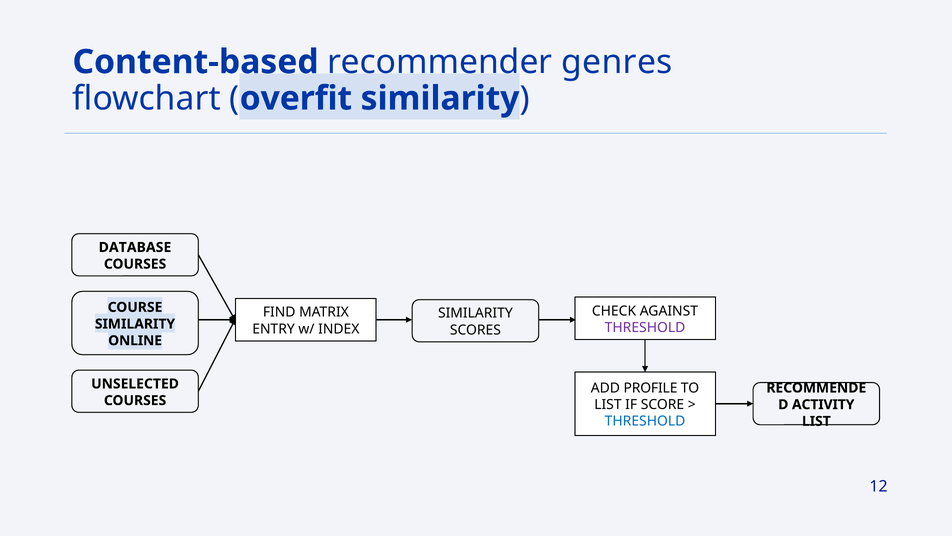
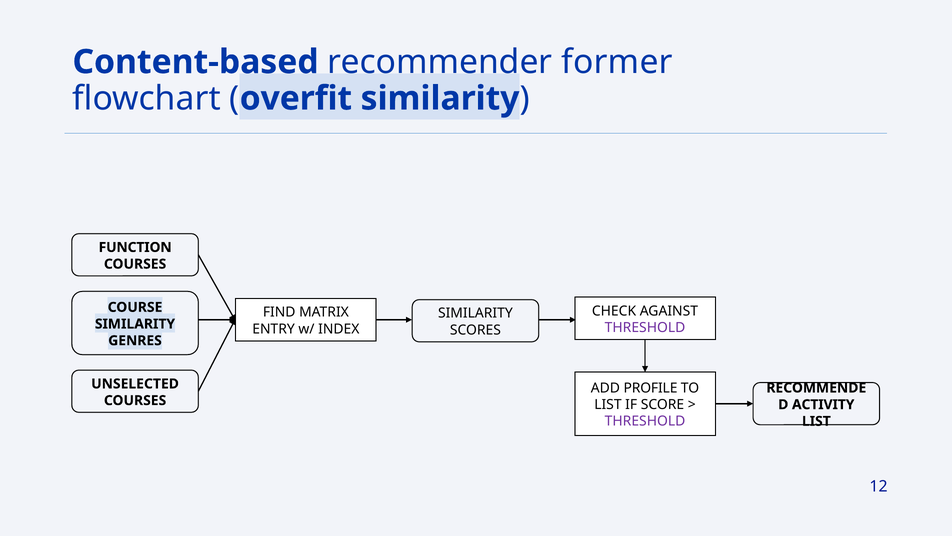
genres: genres -> former (617, 62)
DATABASE: DATABASE -> FUNCTION (135, 247)
ONLINE: ONLINE -> GENRES (135, 340)
THRESHOLD colour: blue -> purple (645, 421)
